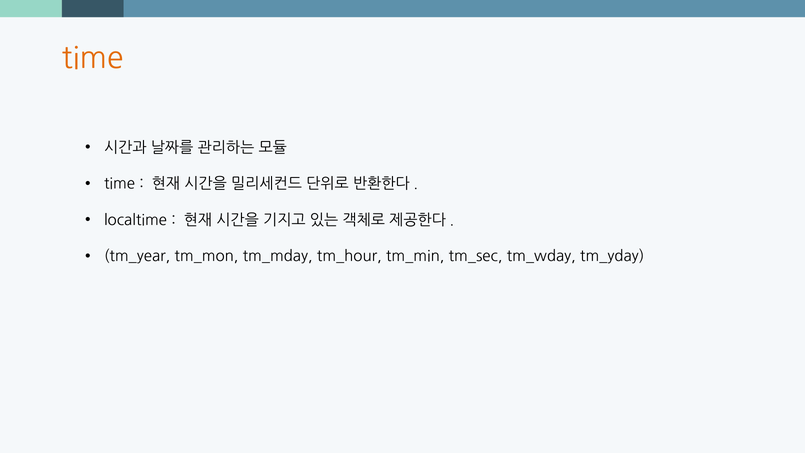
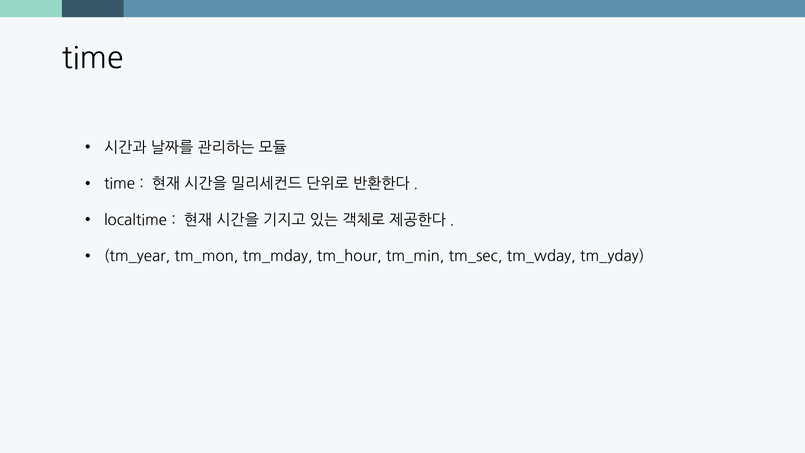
time colour: orange -> black (93, 58)
